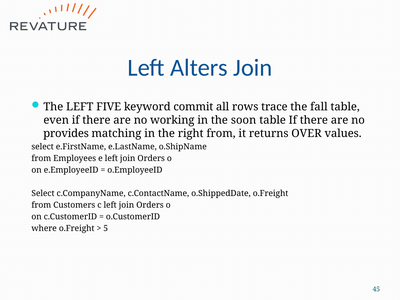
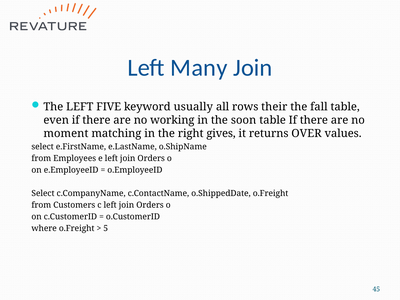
Alters: Alters -> Many (199, 68)
commit: commit -> usually (193, 107)
trace: trace -> their (274, 107)
provides: provides -> moment (66, 134)
right from: from -> gives (221, 134)
